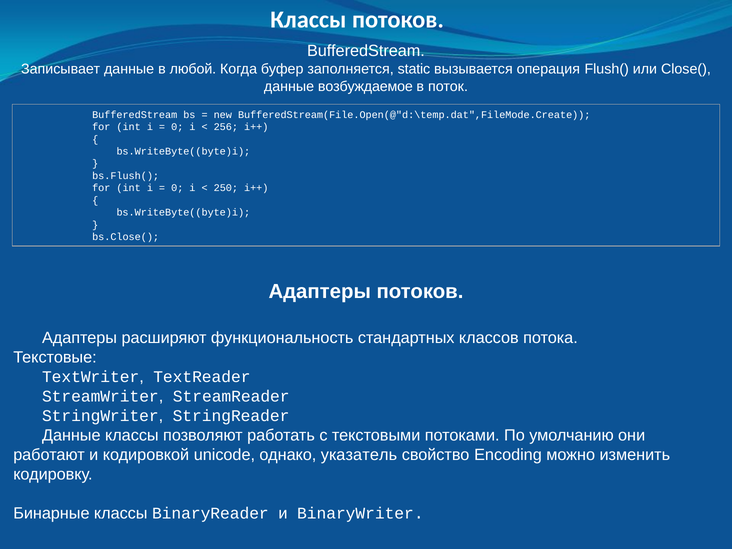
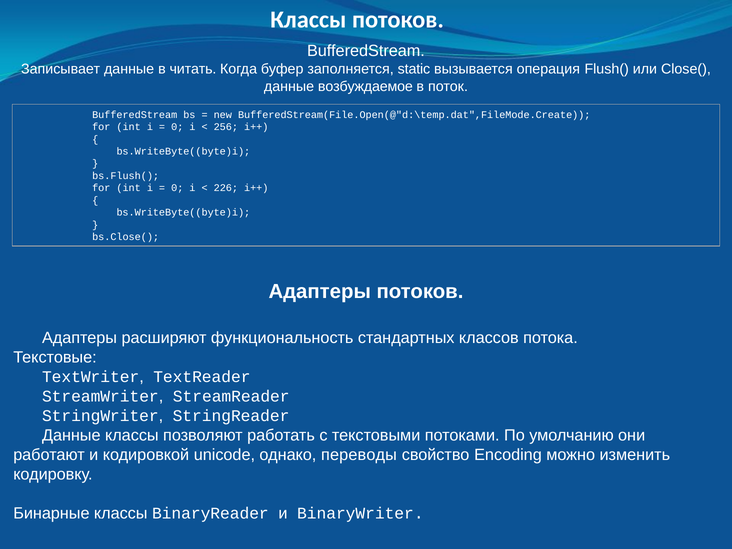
любой: любой -> читать (193, 69)
250: 250 -> 226 (226, 188)
указатель: указатель -> переводы (359, 455)
